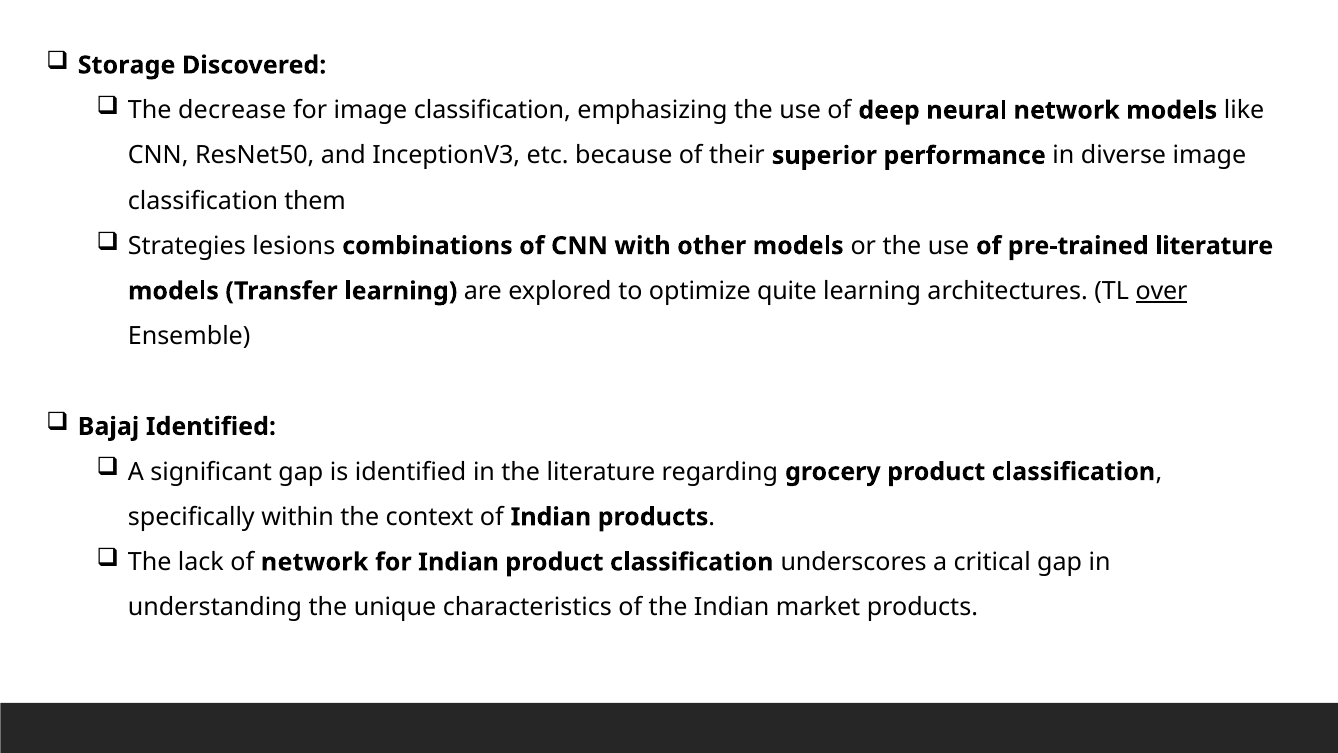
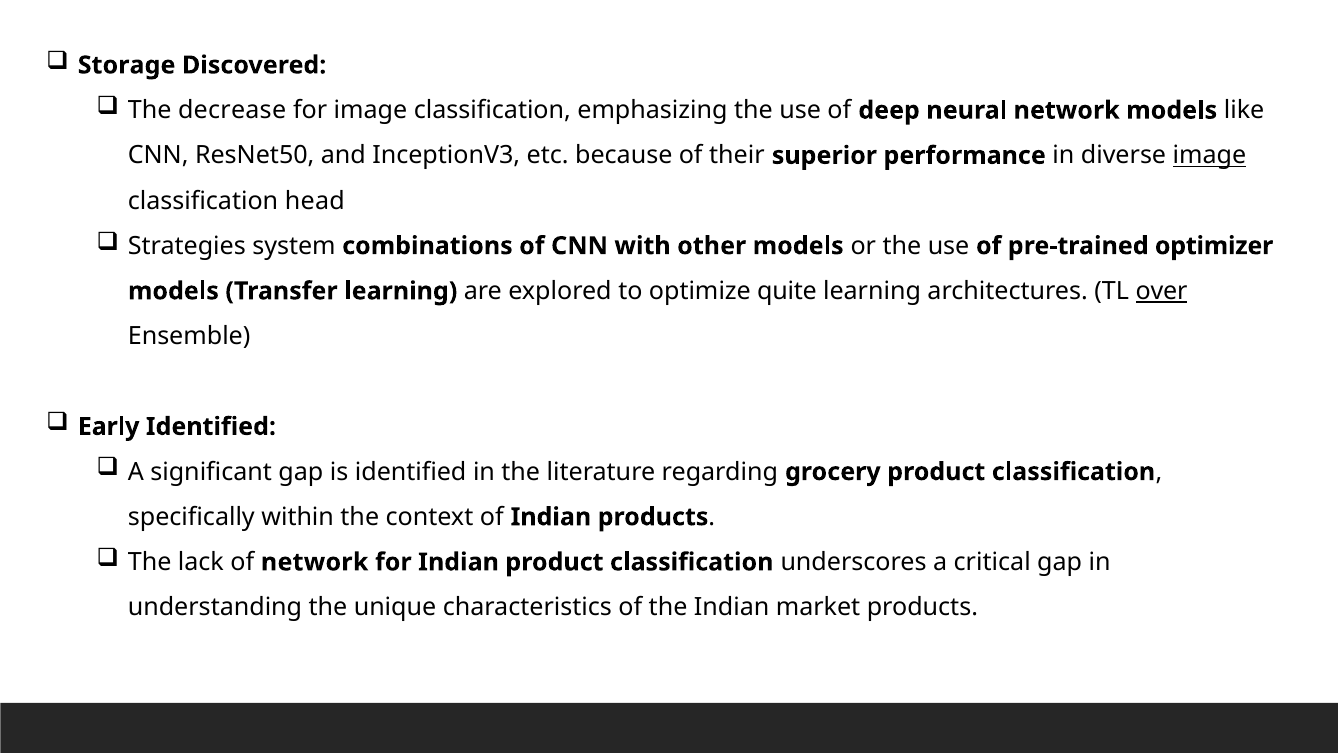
image underline: none -> present (1209, 155)
them: them -> head (315, 201)
lesions: lesions -> system (294, 246)
pre-trained literature: literature -> optimizer (1214, 246)
Bajaj: Bajaj -> Early (109, 426)
